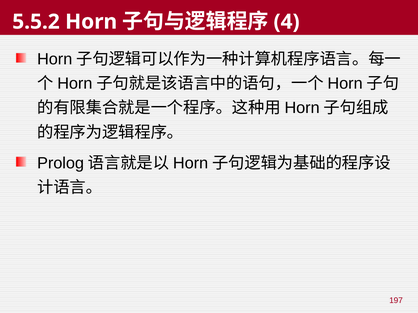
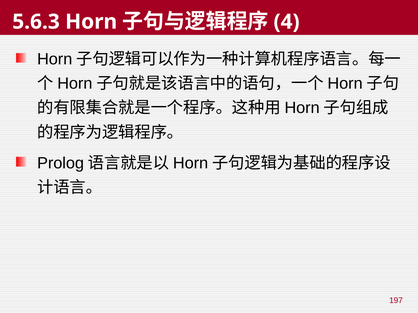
5.5.2: 5.5.2 -> 5.6.3 (36, 22)
